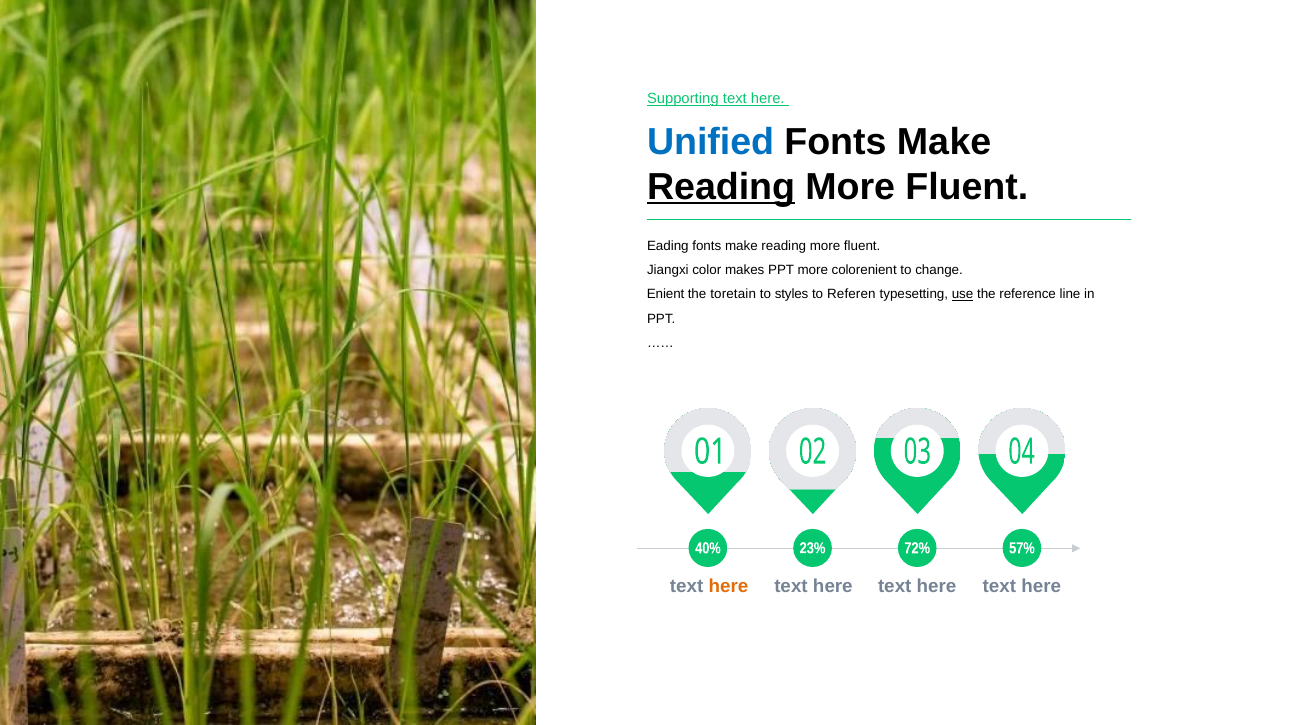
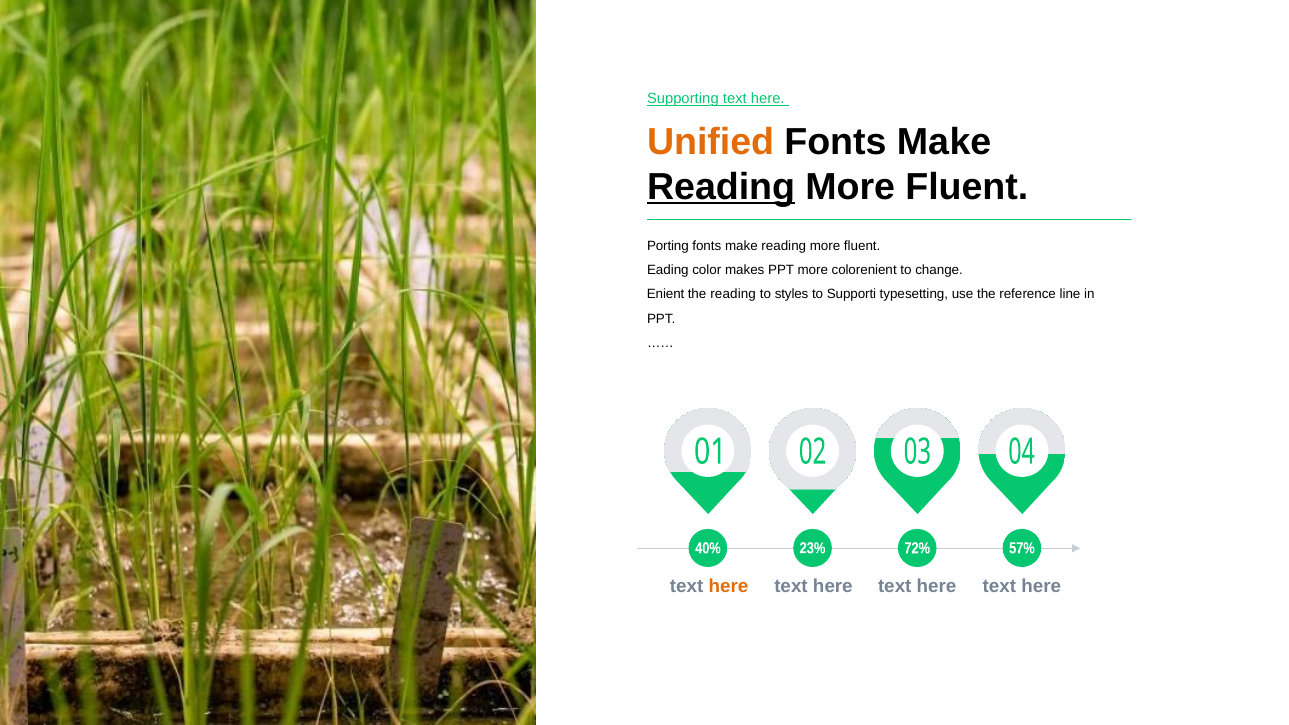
Unified colour: blue -> orange (711, 142)
Eading: Eading -> Porting (668, 246)
Jiangxi: Jiangxi -> Eading (668, 270)
the toretain: toretain -> reading (733, 295)
Referen: Referen -> Supporti (851, 295)
use underline: present -> none (963, 295)
